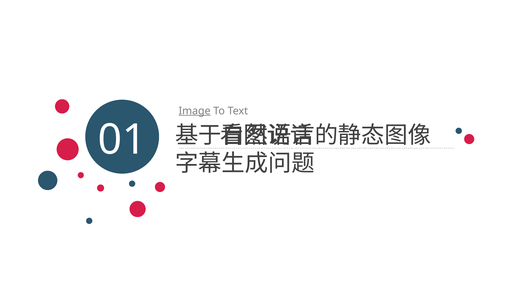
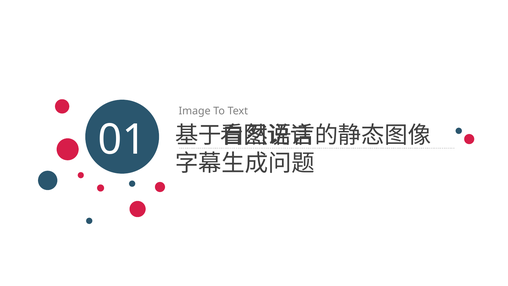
Image underline: present -> none (195, 111)
